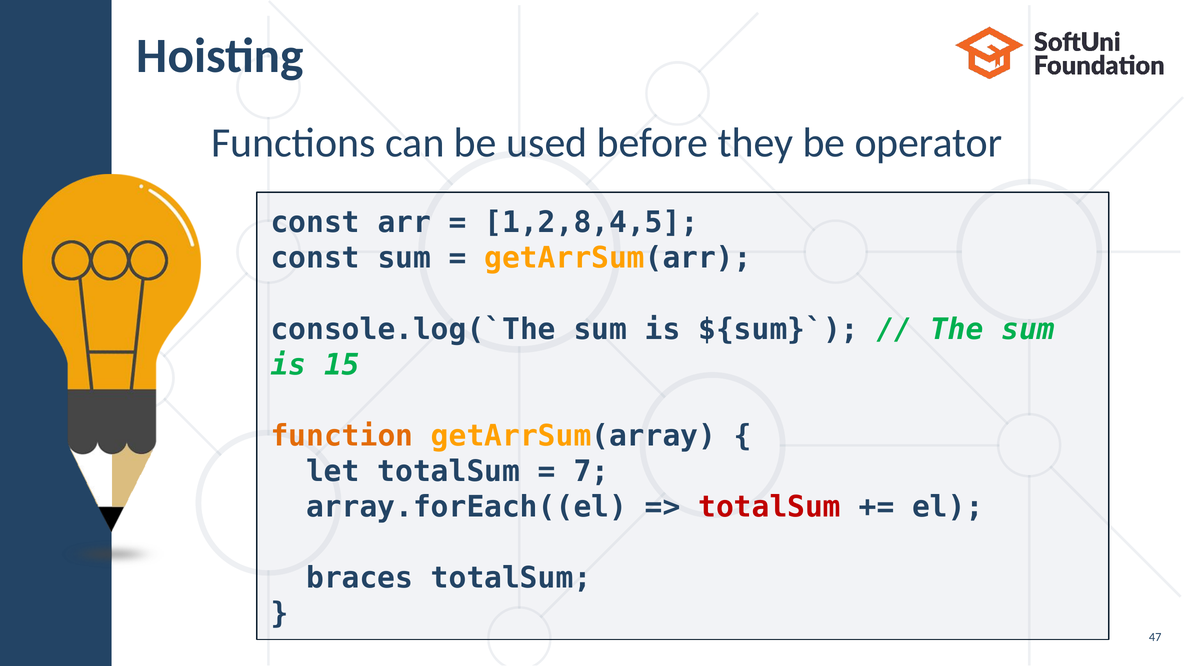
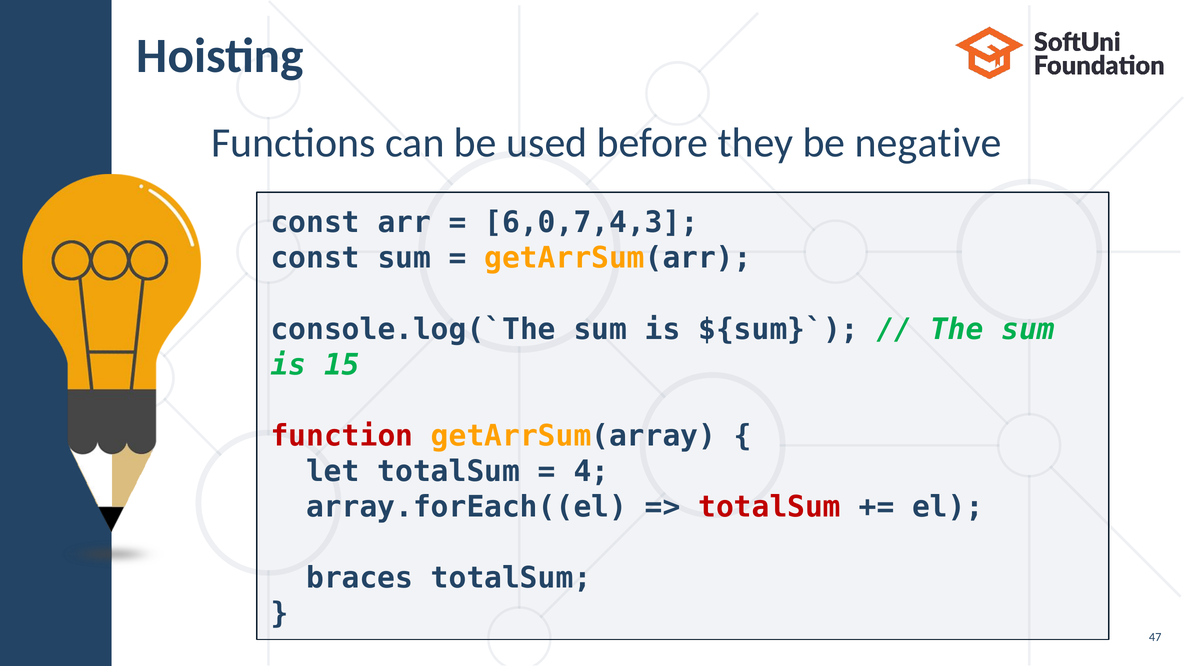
operator: operator -> negative (928, 143)
1,2,8,4,5: 1,2,8,4,5 -> 6,0,7,4,3 (591, 223)
function colour: orange -> red (342, 436)
7: 7 -> 4 (591, 471)
